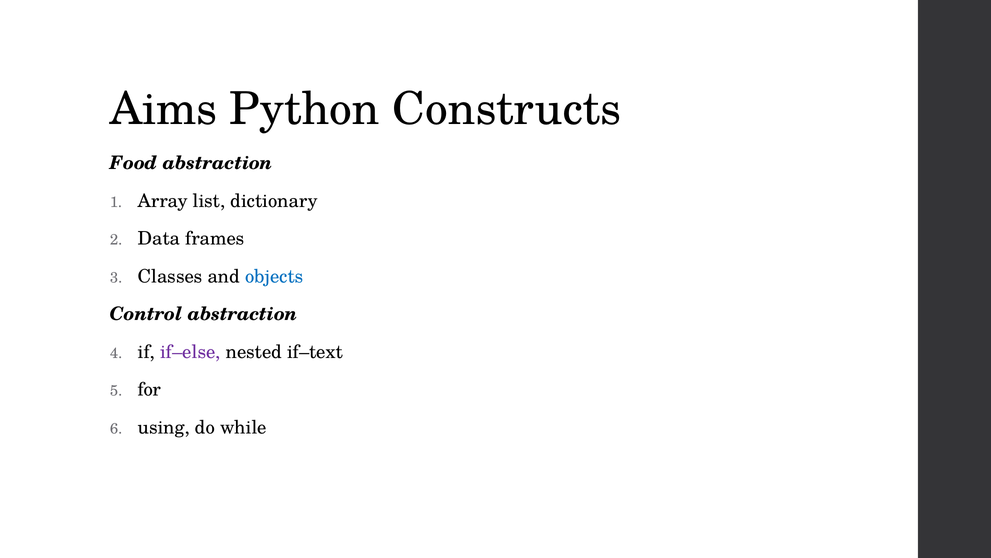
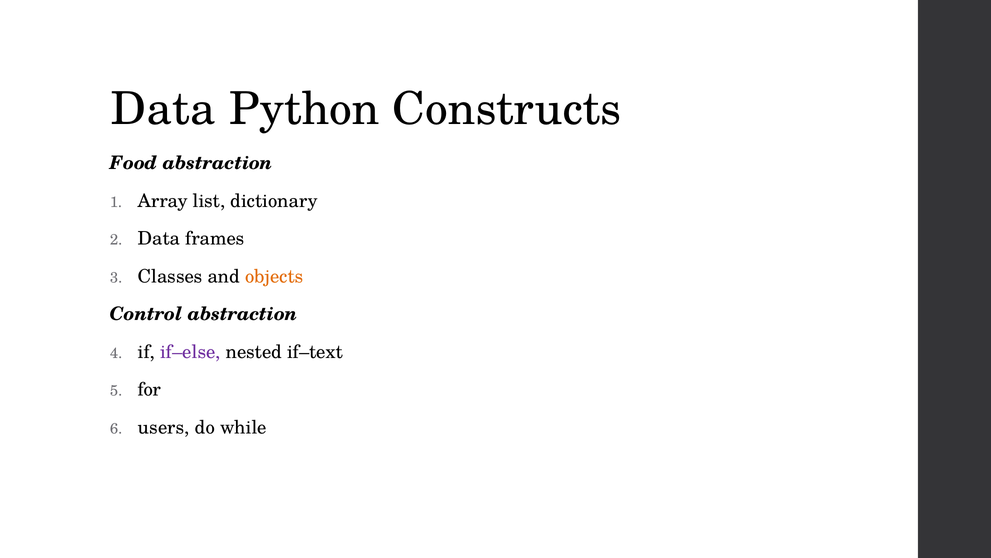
Aims: Aims -> Data (163, 109)
objects colour: blue -> orange (274, 276)
using: using -> users (164, 427)
